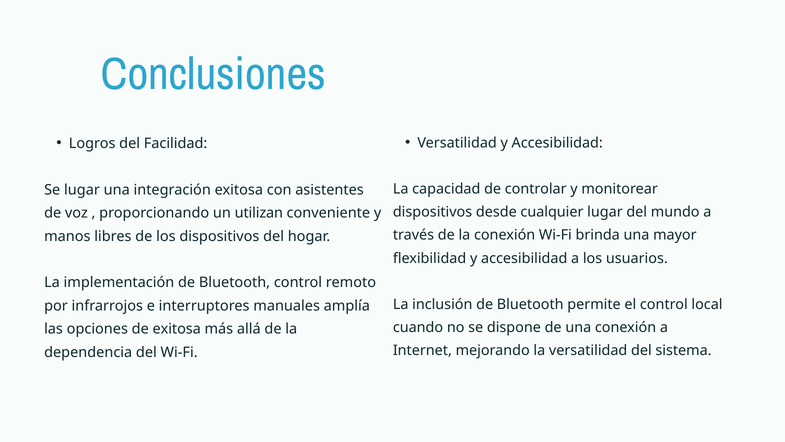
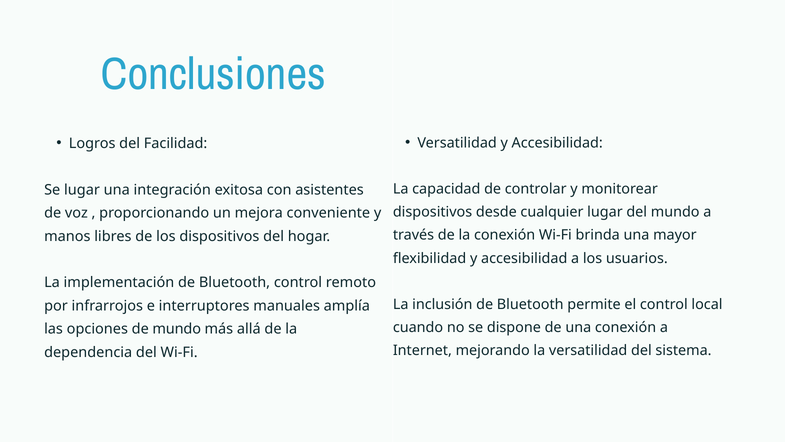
utilizan: utilizan -> mejora (259, 213)
de exitosa: exitosa -> mundo (177, 329)
